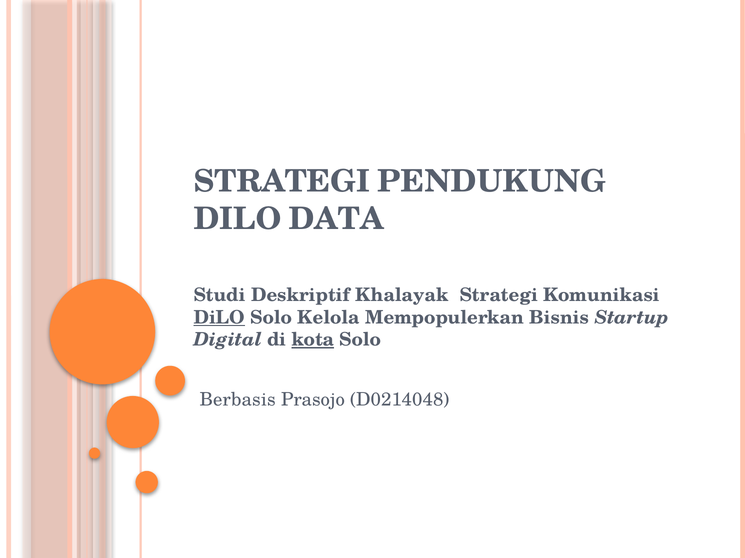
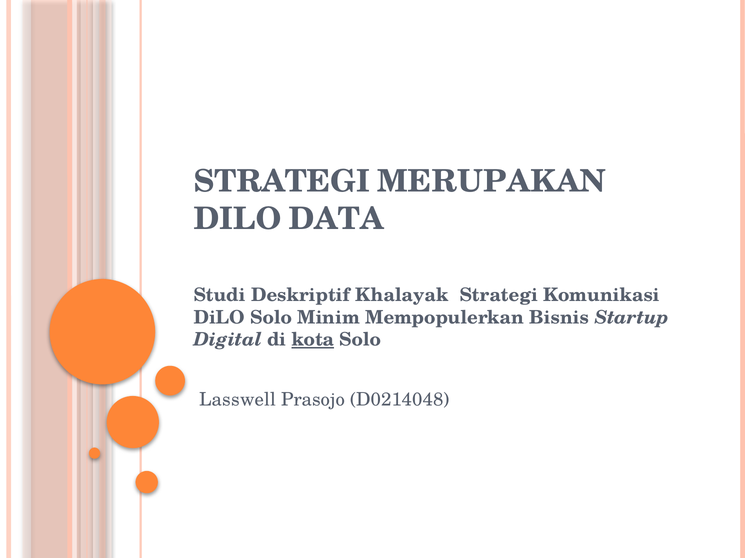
PENDUKUNG: PENDUKUNG -> MERUPAKAN (492, 182)
DiLO underline: present -> none (219, 318)
Kelola: Kelola -> Minim (329, 318)
Berbasis: Berbasis -> Lasswell (238, 400)
